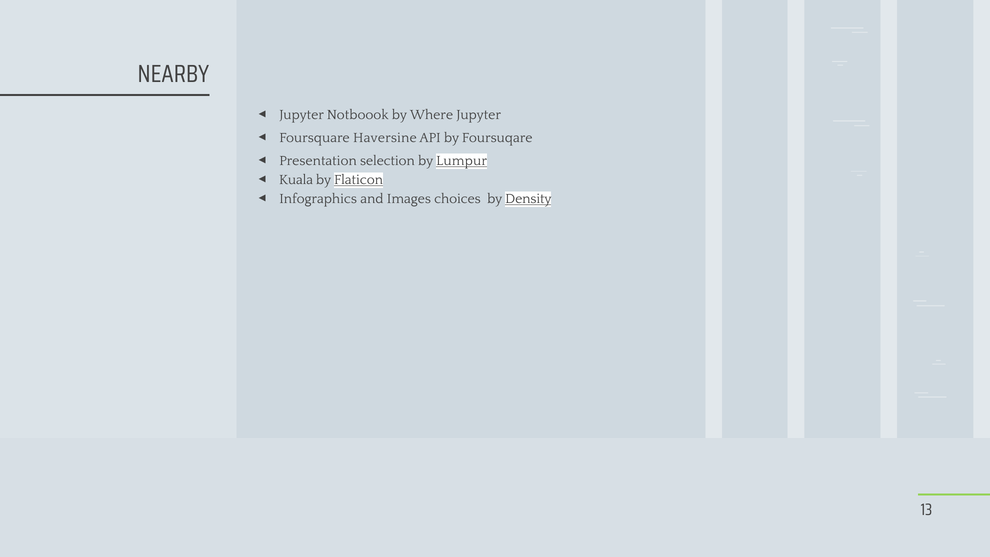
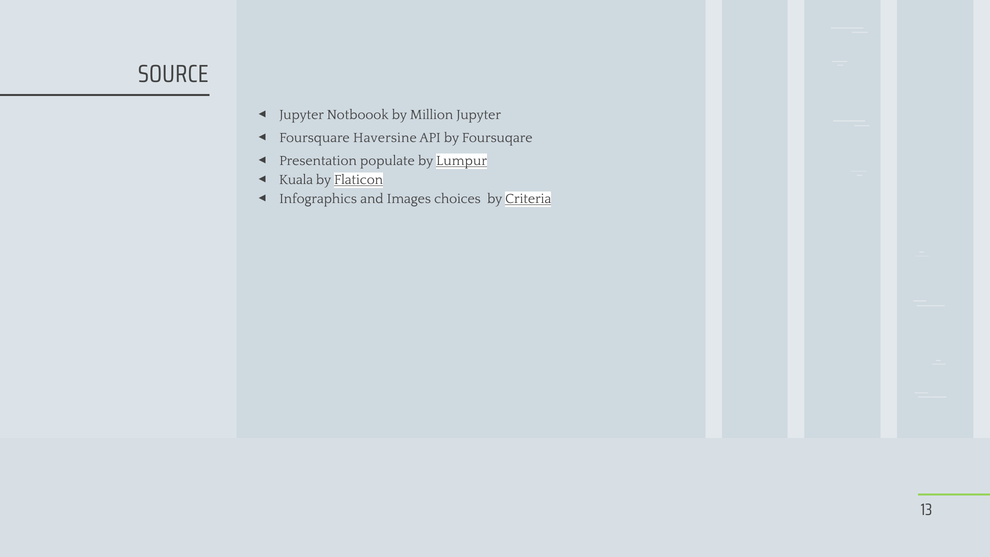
NEARBY: NEARBY -> SOURCE (173, 74)
Where: Where -> Million (432, 115)
selection: selection -> populate (387, 161)
Density: Density -> Criteria (528, 199)
